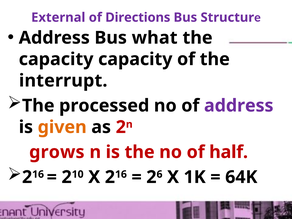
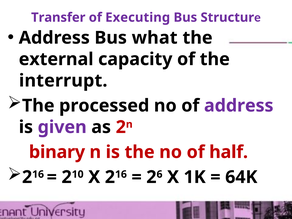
External: External -> Transfer (58, 17)
Directions: Directions -> Executing (138, 17)
capacity: capacity -> external (56, 59)
given colour: orange -> purple (62, 127)
grows: grows -> binary (57, 152)
